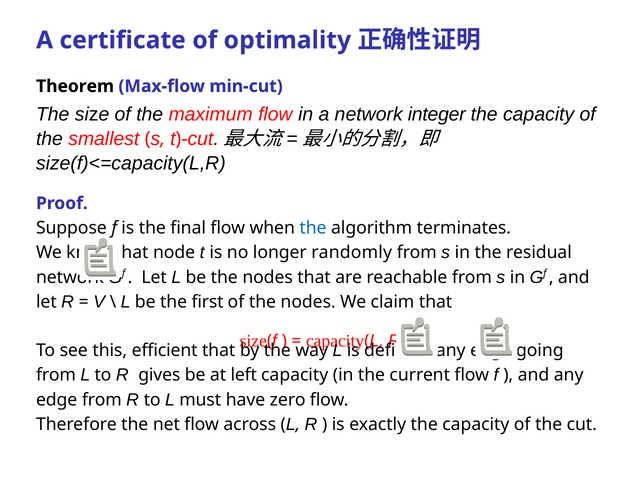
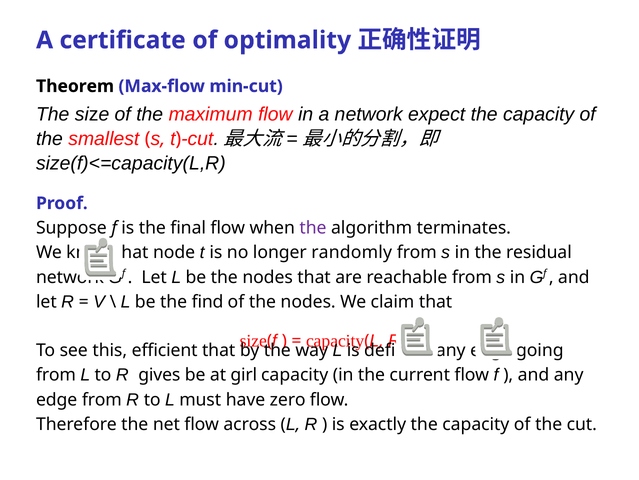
integer: integer -> expect (437, 114)
the colour: blue -> purple (313, 228)
first: first -> find (208, 302)
left: left -> girl (244, 375)
